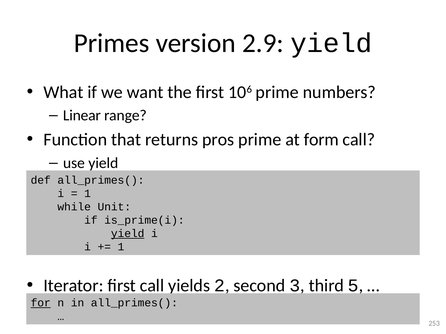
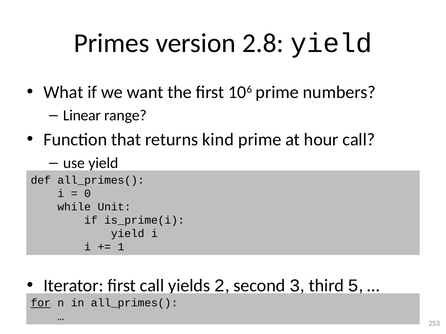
2.9: 2.9 -> 2.8 (263, 43)
pros: pros -> kind (218, 140)
form: form -> hour (321, 140)
1: 1 -> 0 (88, 194)
yield underline: present -> none (128, 234)
